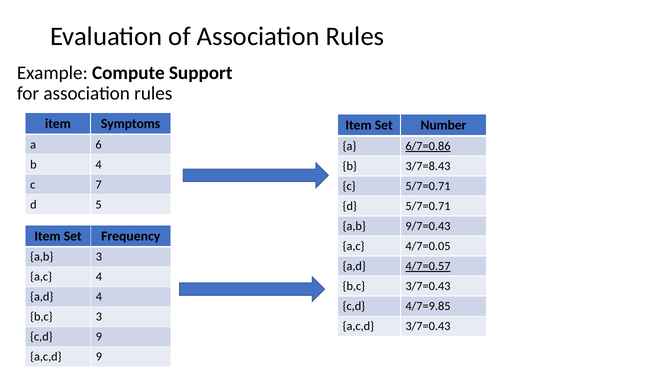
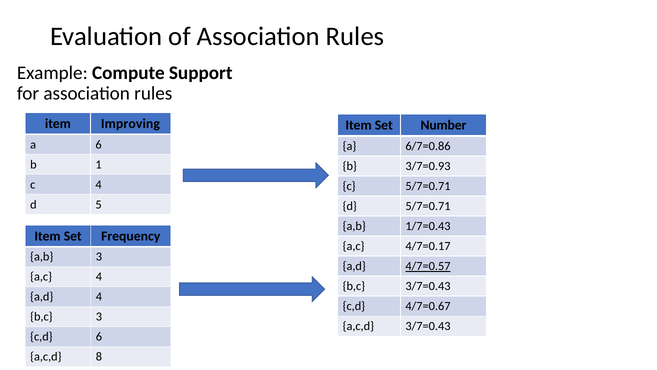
Symptoms: Symptoms -> Improving (130, 123)
6/7=0.86 underline: present -> none (428, 146)
b 4: 4 -> 1 (99, 164)
3/7=8.43: 3/7=8.43 -> 3/7=0.93 (428, 166)
c 7: 7 -> 4 (99, 184)
9/7=0.43: 9/7=0.43 -> 1/7=0.43 (428, 226)
4/7=0.05: 4/7=0.05 -> 4/7=0.17 (428, 246)
4/7=9.85: 4/7=9.85 -> 4/7=0.67 (428, 306)
c,d 9: 9 -> 6 (99, 336)
a,c,d 9: 9 -> 8 (99, 356)
